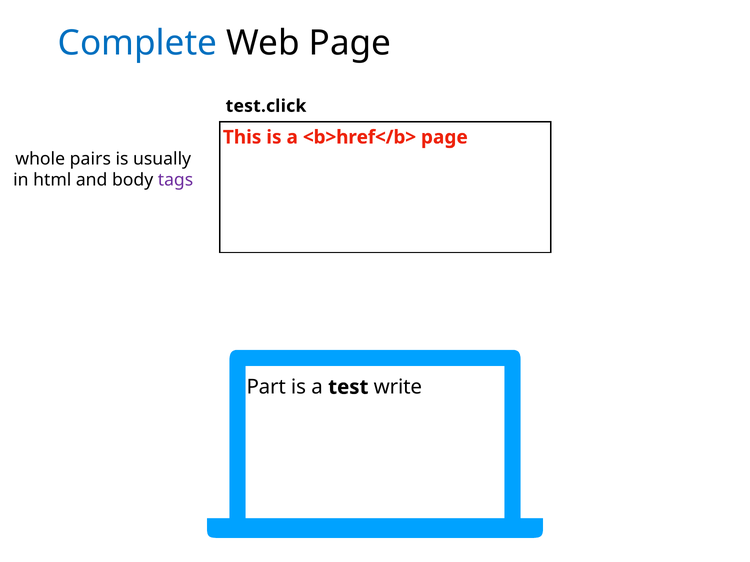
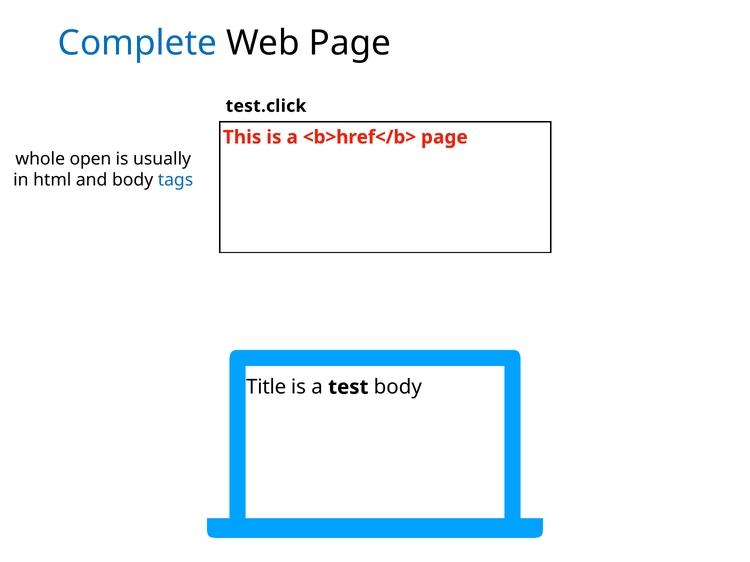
pairs: pairs -> open (90, 159)
tags colour: purple -> blue (176, 180)
Part: Part -> Title (266, 387)
test write: write -> body (398, 387)
